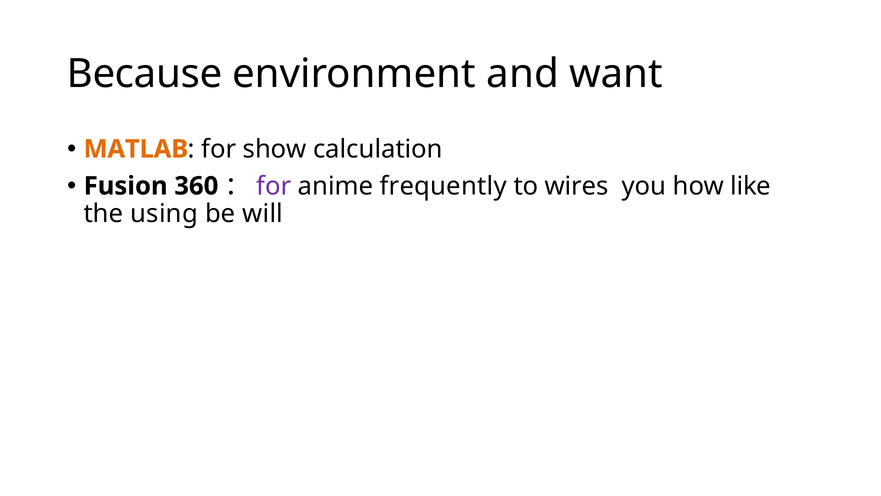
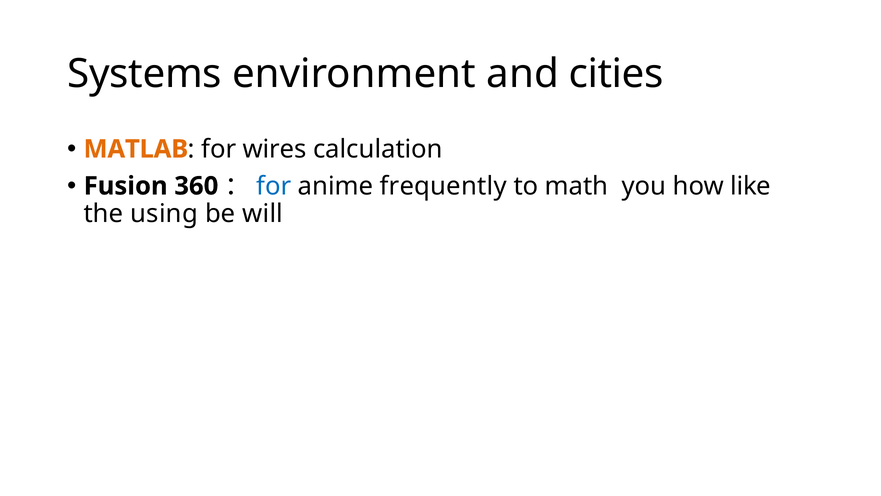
Because: Because -> Systems (144, 74)
want: want -> cities (616, 74)
show: show -> wires (275, 149)
for colour: purple -> blue (274, 186)
wires: wires -> math (577, 186)
